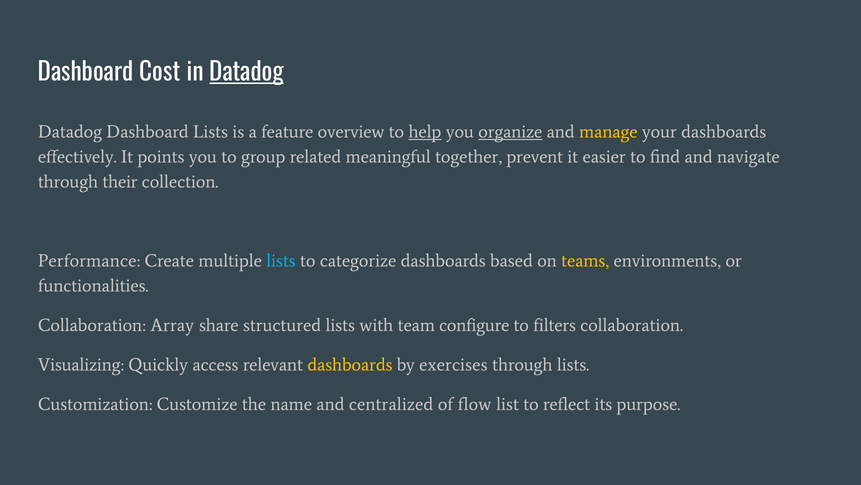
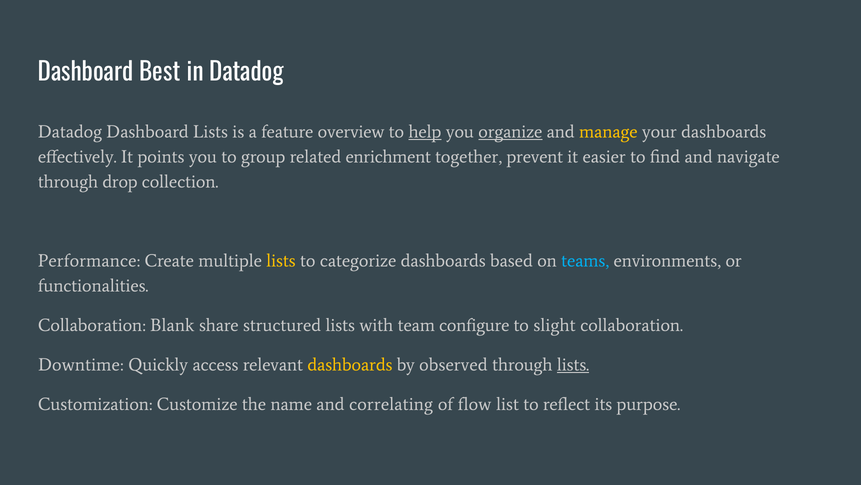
Cost: Cost -> Best (160, 72)
Datadog underline: present -> none (246, 72)
meaningful: meaningful -> enrichment (388, 157)
their: their -> drop (120, 182)
lists colour: light blue -> yellow (281, 261)
teams colour: yellow -> light blue (585, 261)
Array: Array -> Blank (172, 325)
filters: filters -> slight (555, 325)
Visualizing: Visualizing -> Downtime (81, 364)
exercises: exercises -> observed (453, 364)
lists underline: none -> present (573, 364)
centralized: centralized -> correlating (391, 404)
